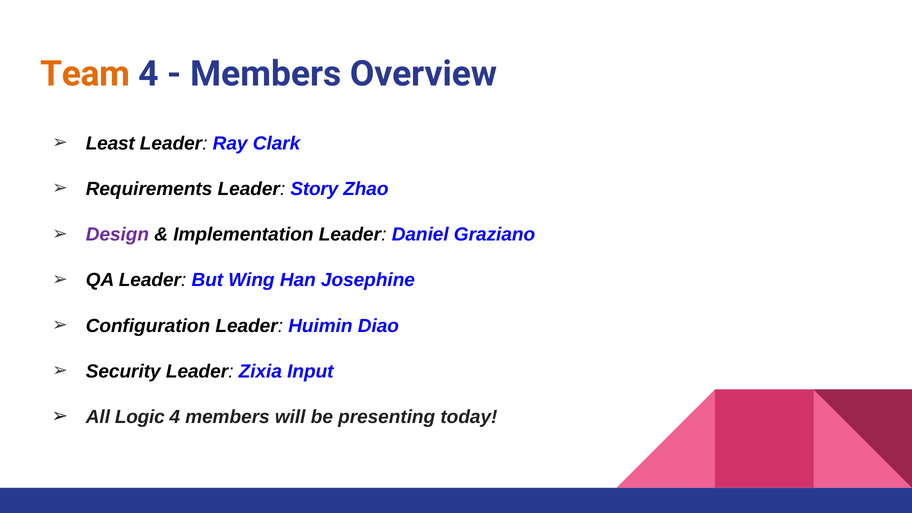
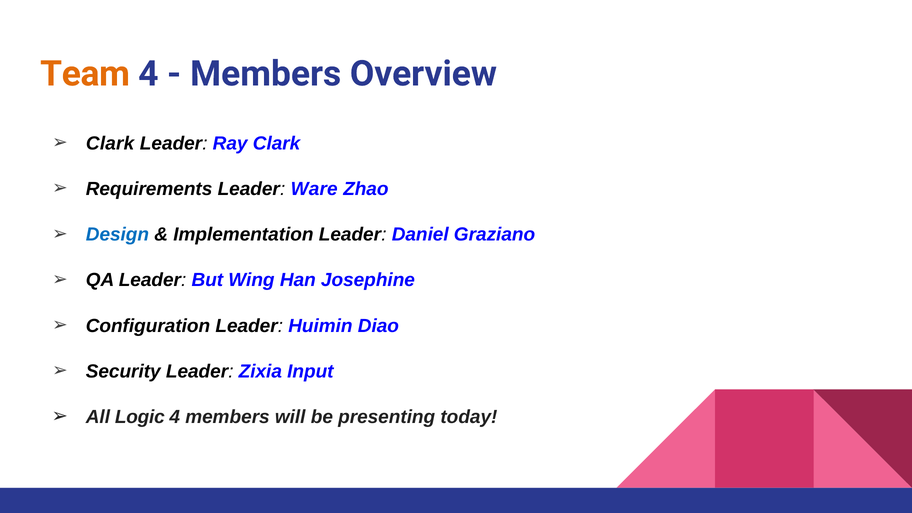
Least: Least -> Clark (110, 143)
Story: Story -> Ware (314, 189)
Design colour: purple -> blue (117, 235)
